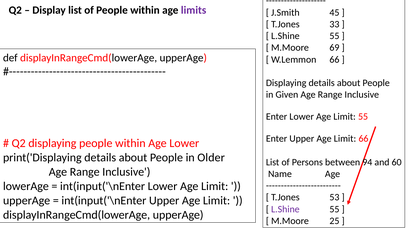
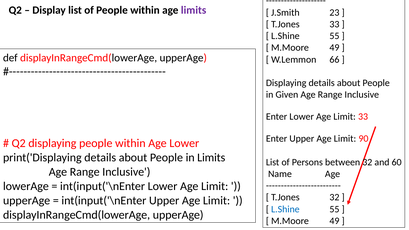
45: 45 -> 23 (334, 12)
69: 69 -> 49 (334, 48)
Limit 55: 55 -> 33 (363, 117)
Limit 66: 66 -> 90 (363, 139)
in Older: Older -> Limits (211, 158)
between 94: 94 -> 32 (367, 162)
T.Jones 53: 53 -> 32 (334, 197)
L.Shine colour: purple -> blue (285, 209)
25: 25 -> 49 (334, 221)
